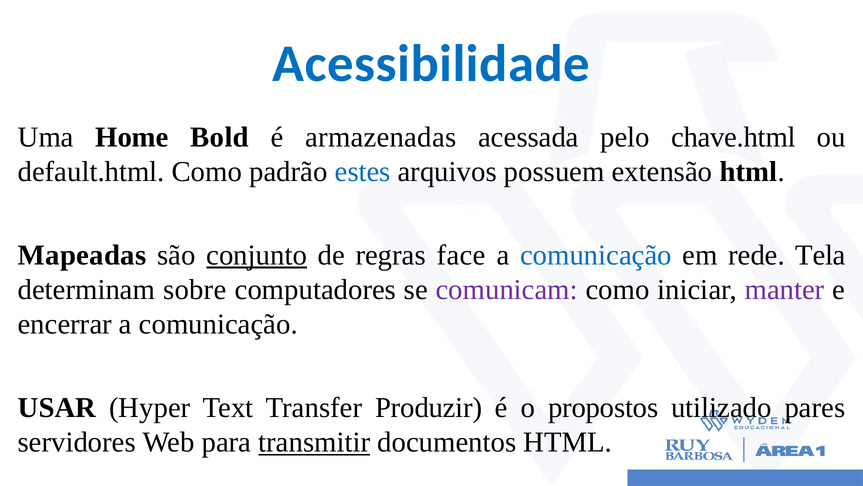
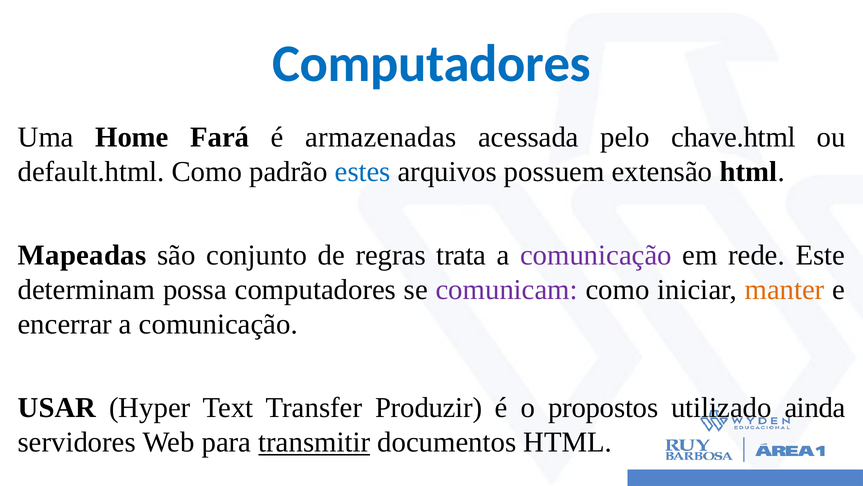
Acessibilidade: Acessibilidade -> Computadores (432, 64)
Bold: Bold -> Fará (220, 137)
conjunto underline: present -> none (257, 255)
face: face -> trata (461, 255)
comunicação colour: blue -> purple (596, 255)
Tela: Tela -> Este (820, 255)
sobre: sobre -> possa (195, 289)
manter colour: purple -> orange (785, 289)
pares: pares -> ainda (815, 407)
